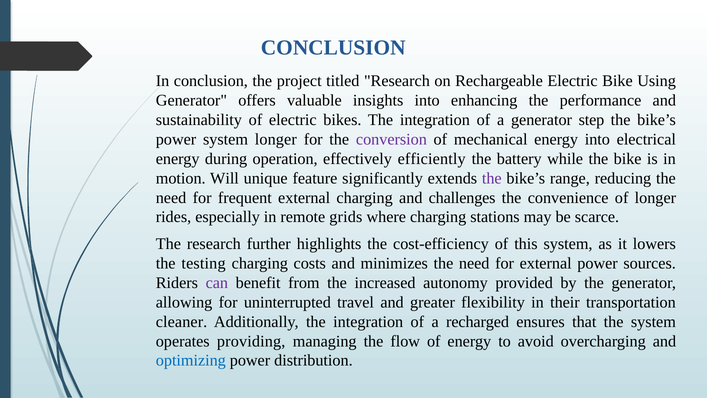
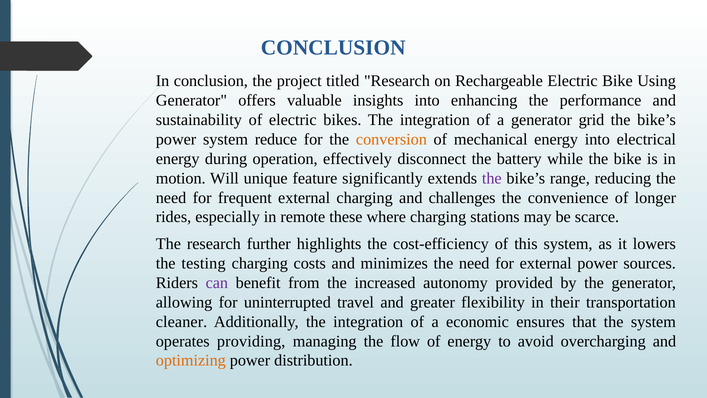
step: step -> grid (591, 120)
system longer: longer -> reduce (276, 139)
conversion colour: purple -> orange (391, 139)
efficiently: efficiently -> disconnect (432, 159)
grids: grids -> these (346, 217)
recharged: recharged -> economic (478, 321)
optimizing colour: blue -> orange (191, 360)
